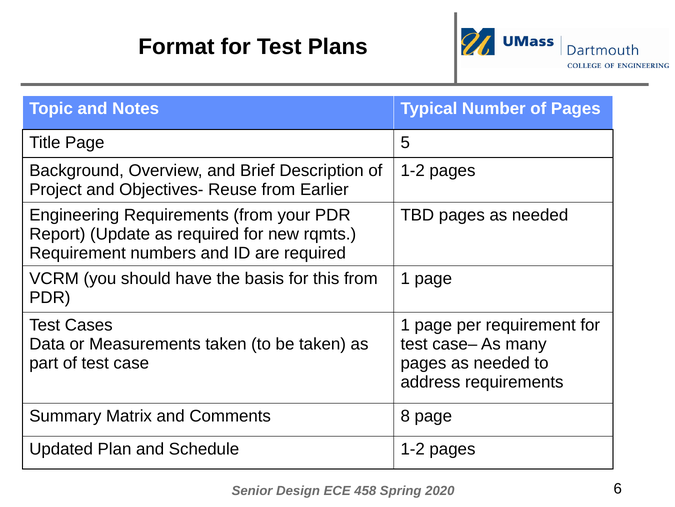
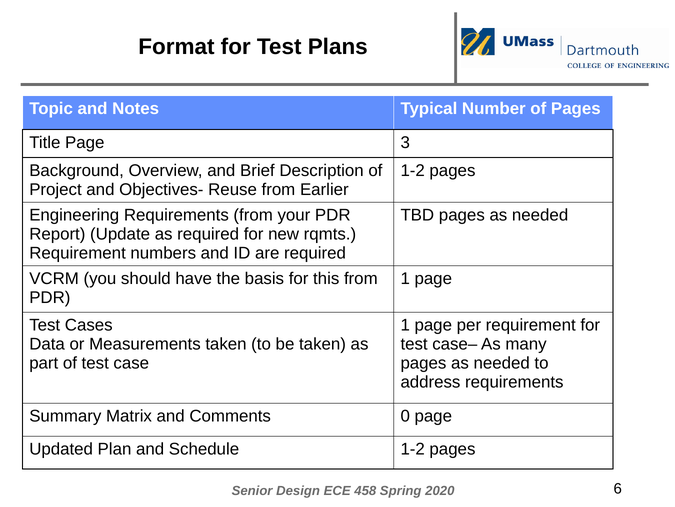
5: 5 -> 3 (405, 142)
8: 8 -> 0 (405, 416)
